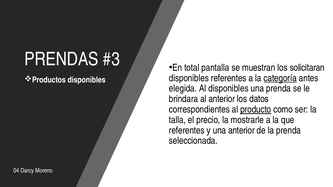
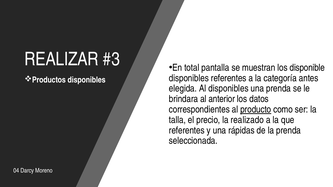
PRENDAS: PRENDAS -> REALIZAR (62, 59)
solicitaran: solicitaran -> disponible (307, 68)
categoría underline: present -> none (280, 78)
mostrarle: mostrarle -> realizado (247, 120)
una anterior: anterior -> rápidas (241, 131)
